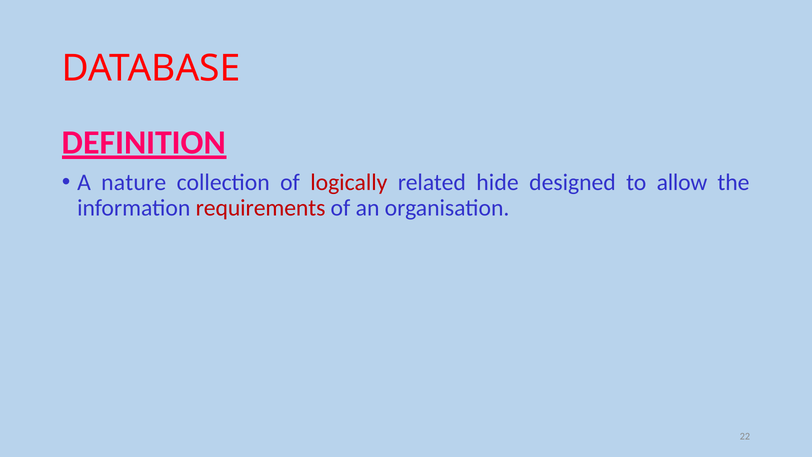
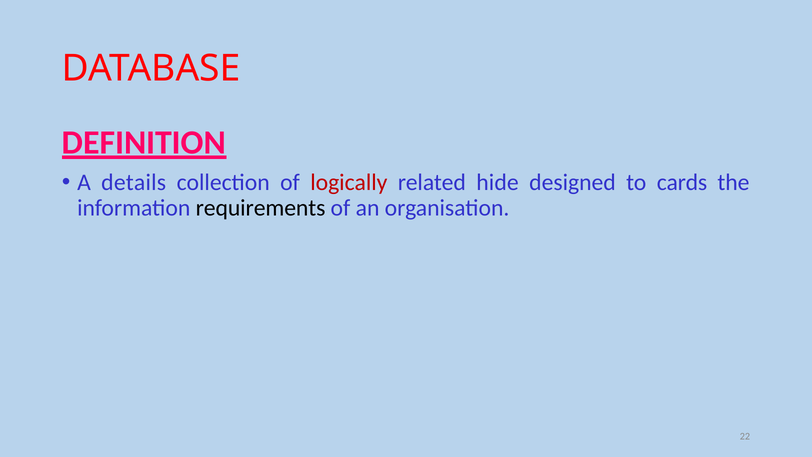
nature: nature -> details (134, 182)
allow: allow -> cards (682, 182)
requirements colour: red -> black (261, 208)
